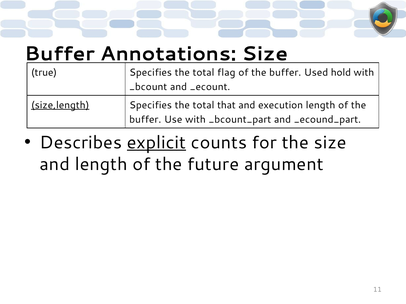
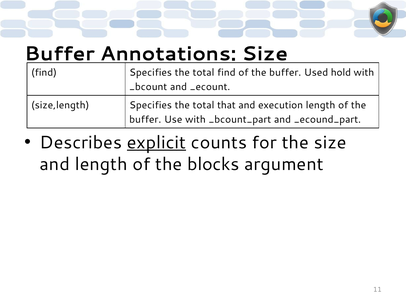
true: true -> find (44, 73)
total flag: flag -> find (226, 73)
size,length underline: present -> none (60, 105)
future: future -> blocks (213, 164)
